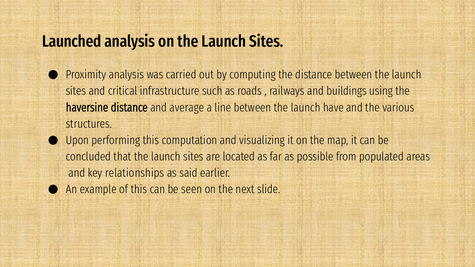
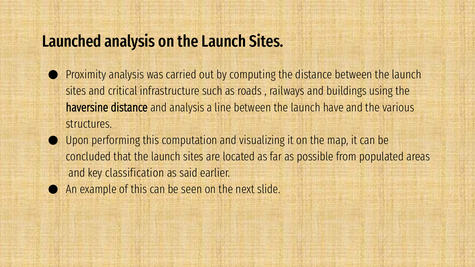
and average: average -> analysis (187, 108)
relationships: relationships -> classification (135, 173)
